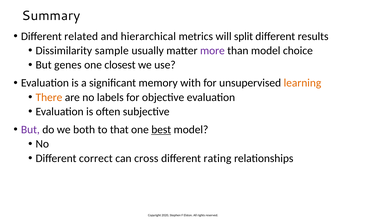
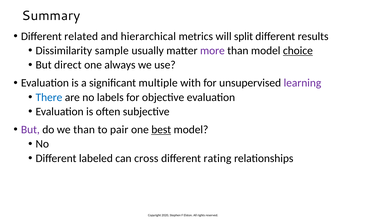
choice underline: none -> present (298, 51)
genes: genes -> direct (68, 65)
closest: closest -> always (120, 65)
memory: memory -> multiple (158, 83)
learning colour: orange -> purple (302, 83)
There colour: orange -> blue (49, 97)
we both: both -> than (84, 130)
that: that -> pair (119, 130)
correct: correct -> labeled (96, 158)
